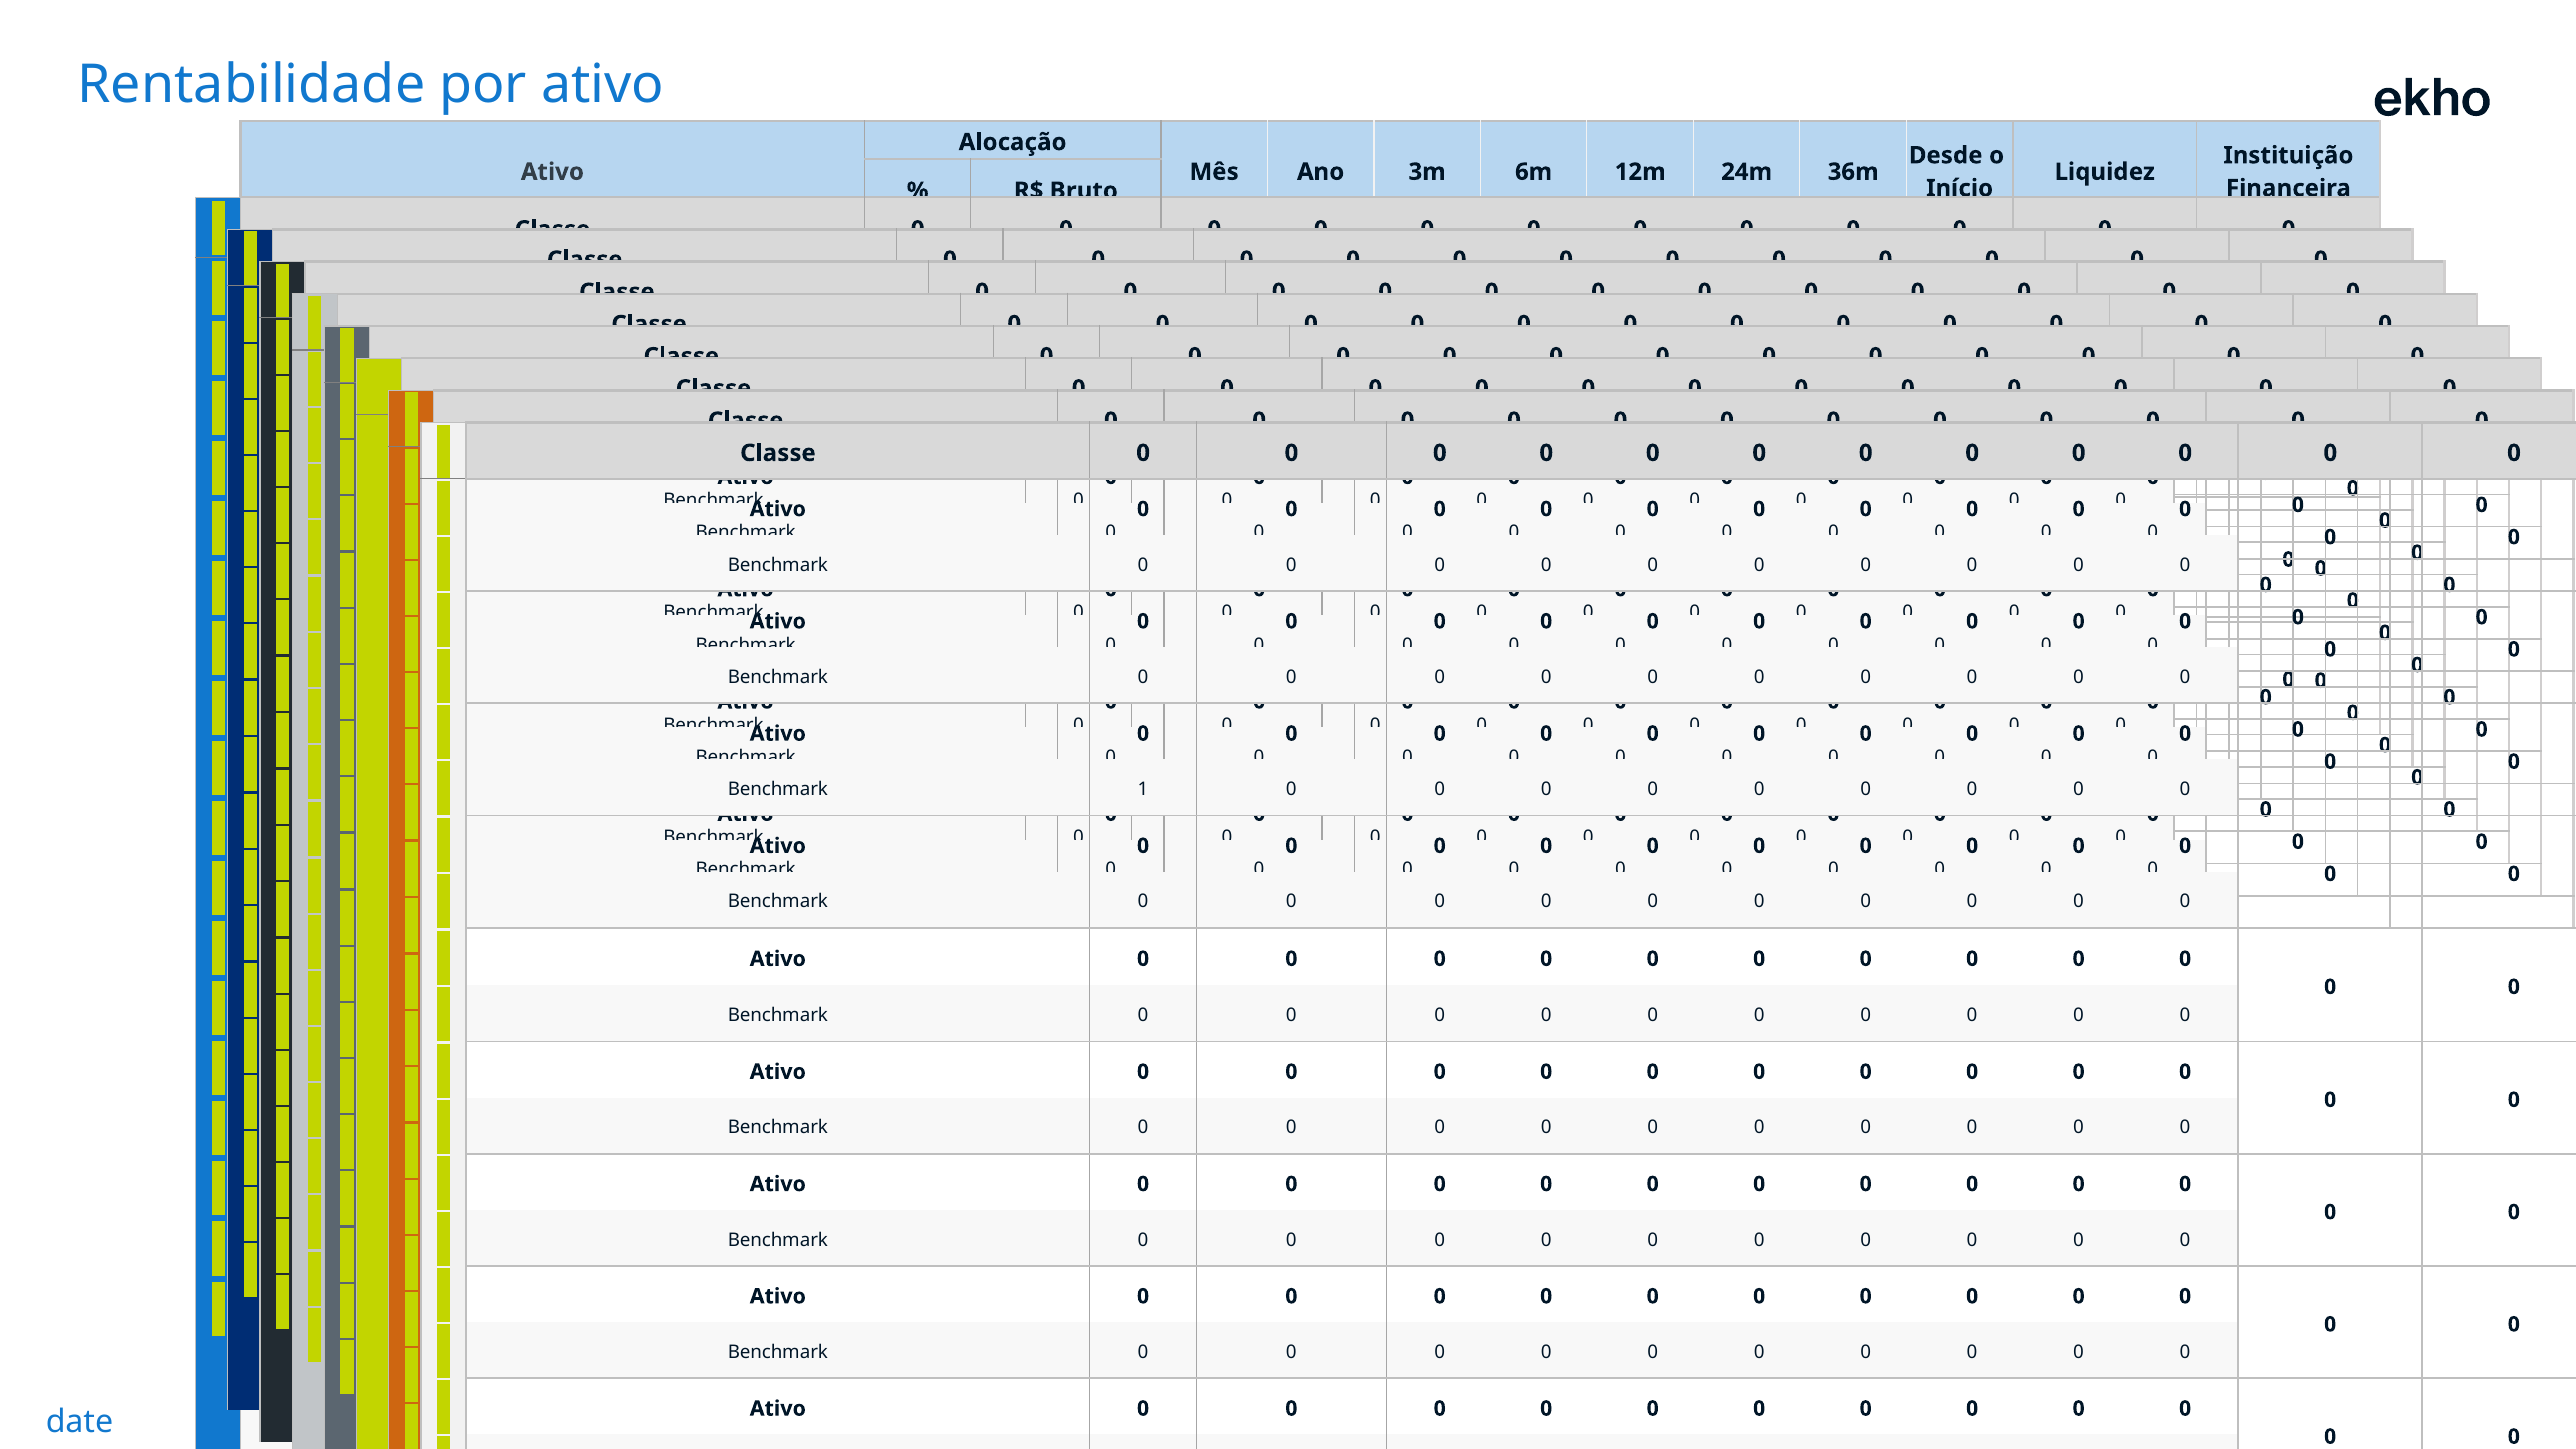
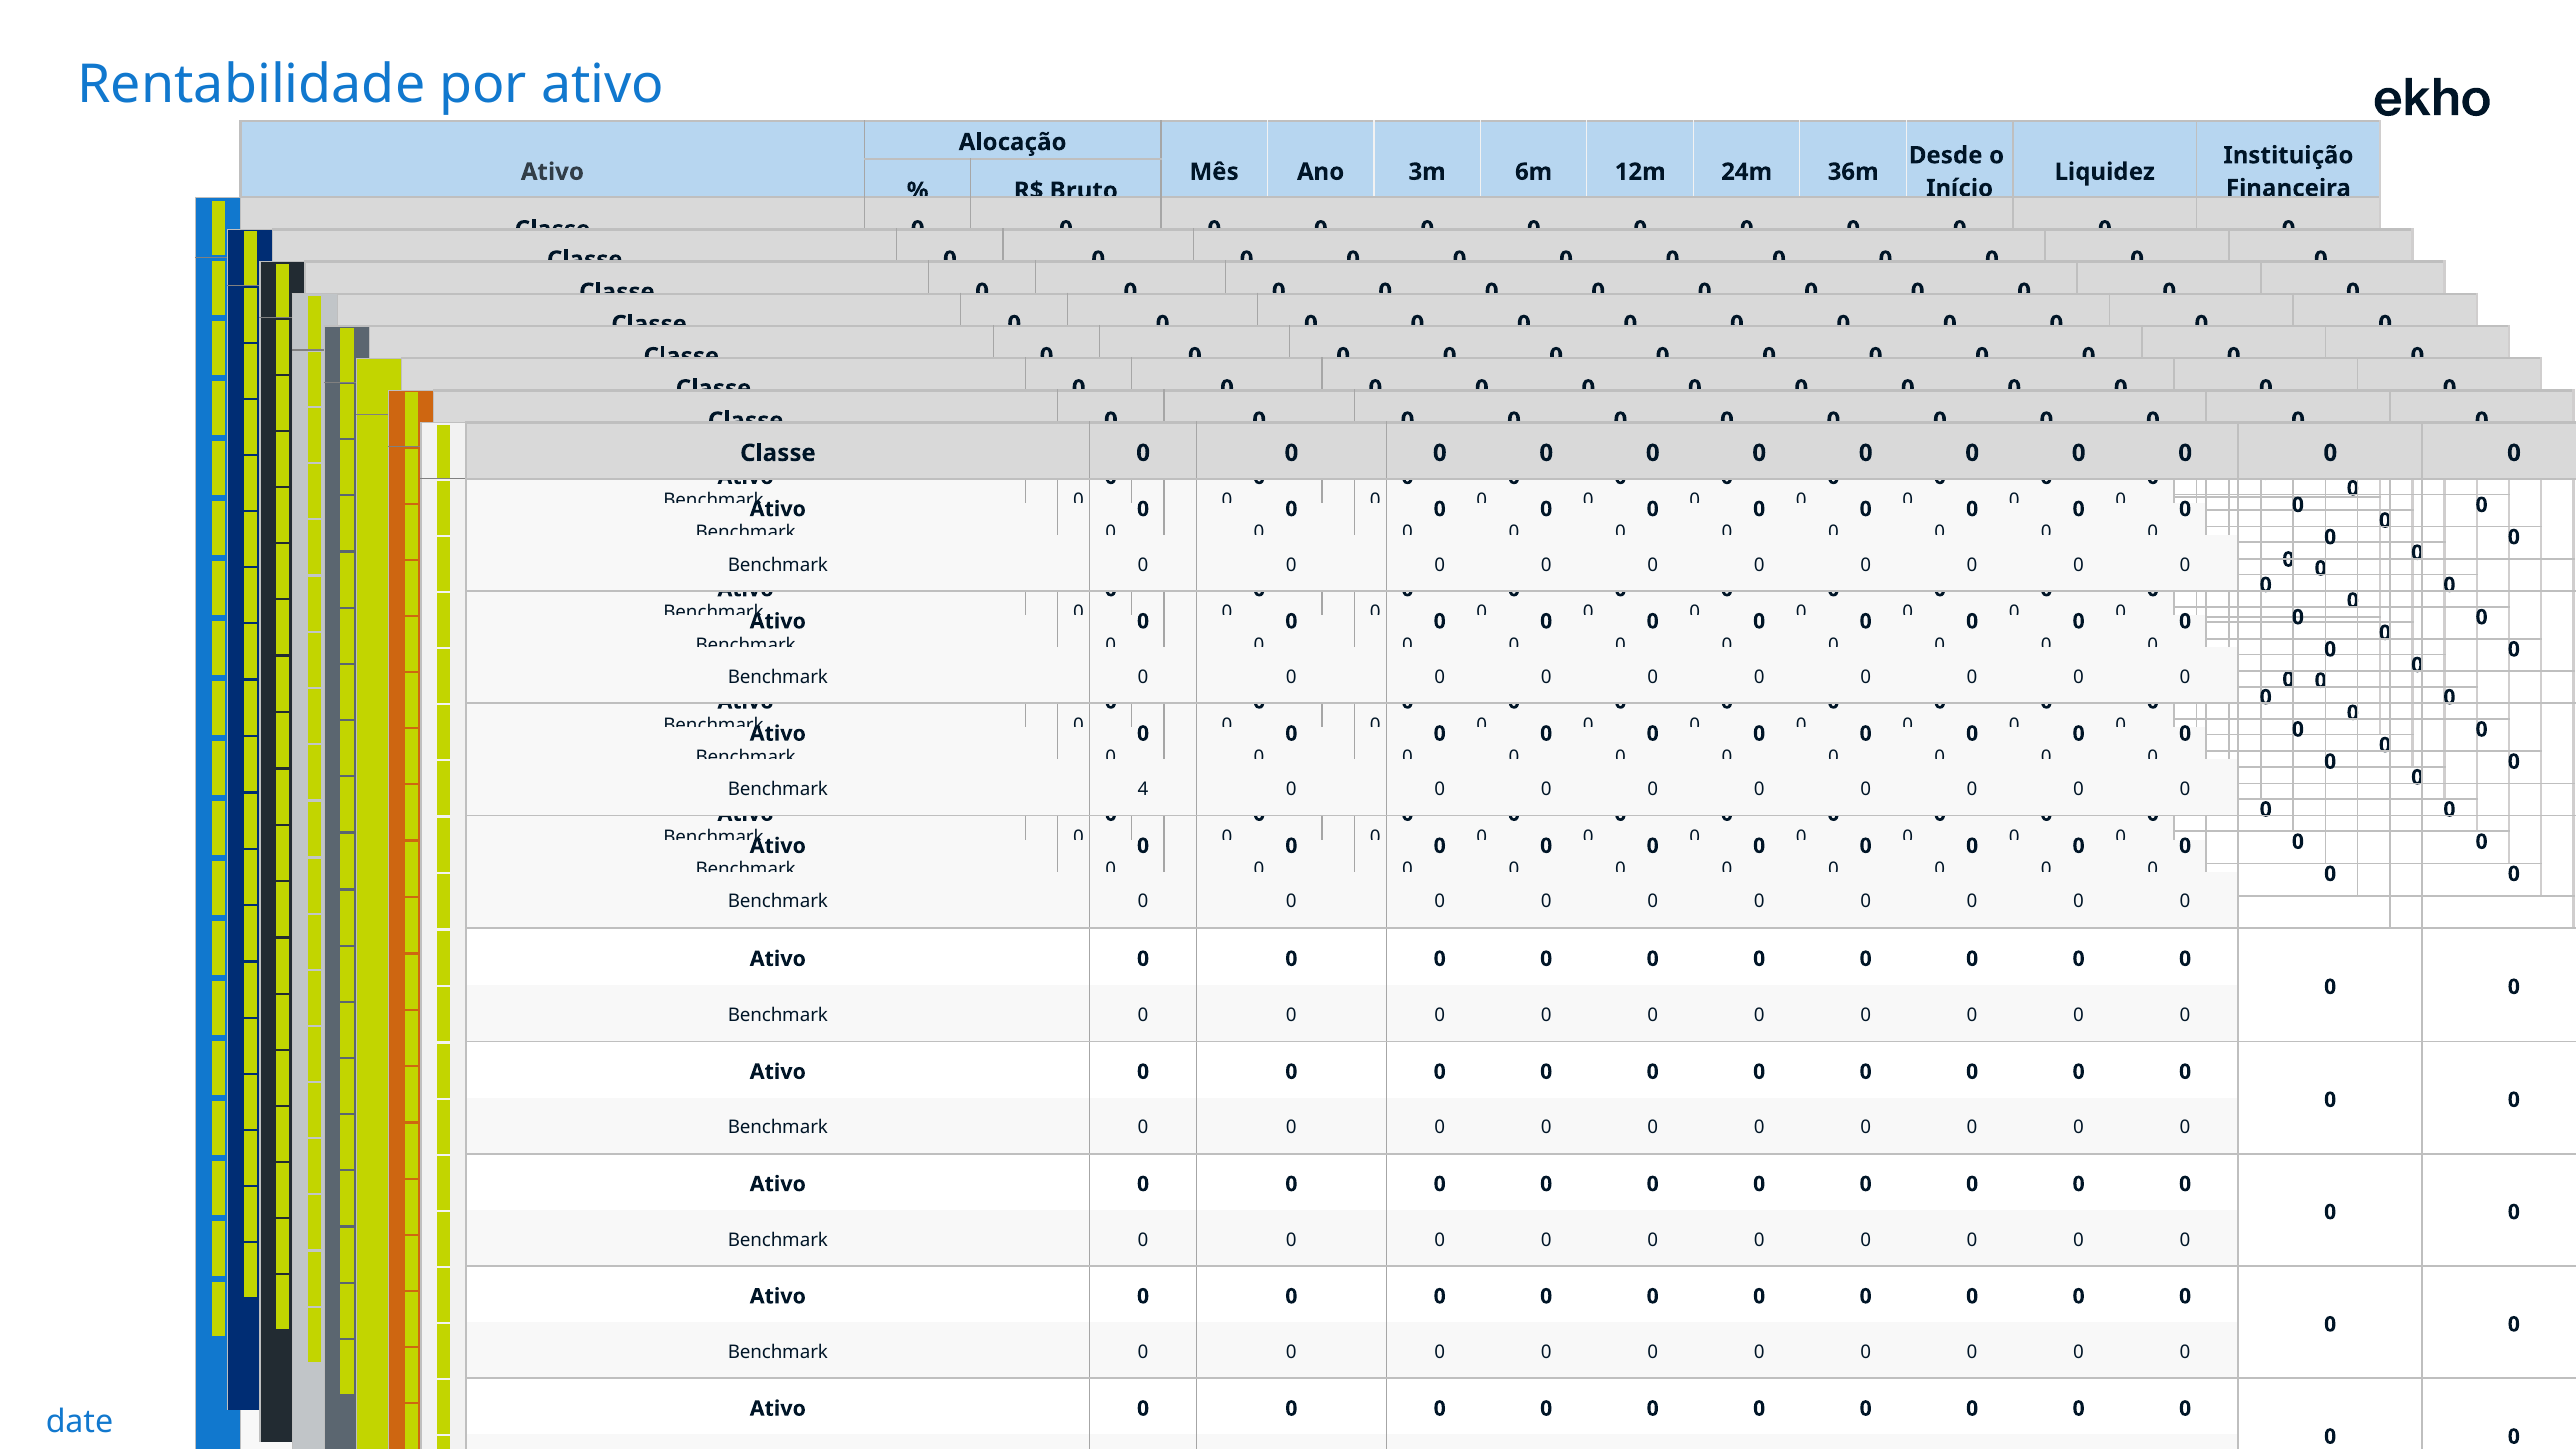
1: 1 -> 4 (1143, 789)
